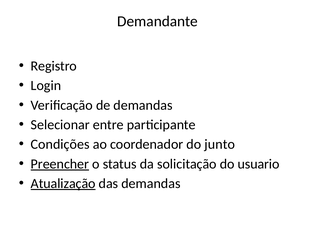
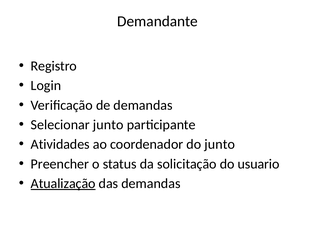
Selecionar entre: entre -> junto (108, 125)
Condições: Condições -> Atividades (60, 145)
Preencher underline: present -> none (60, 164)
